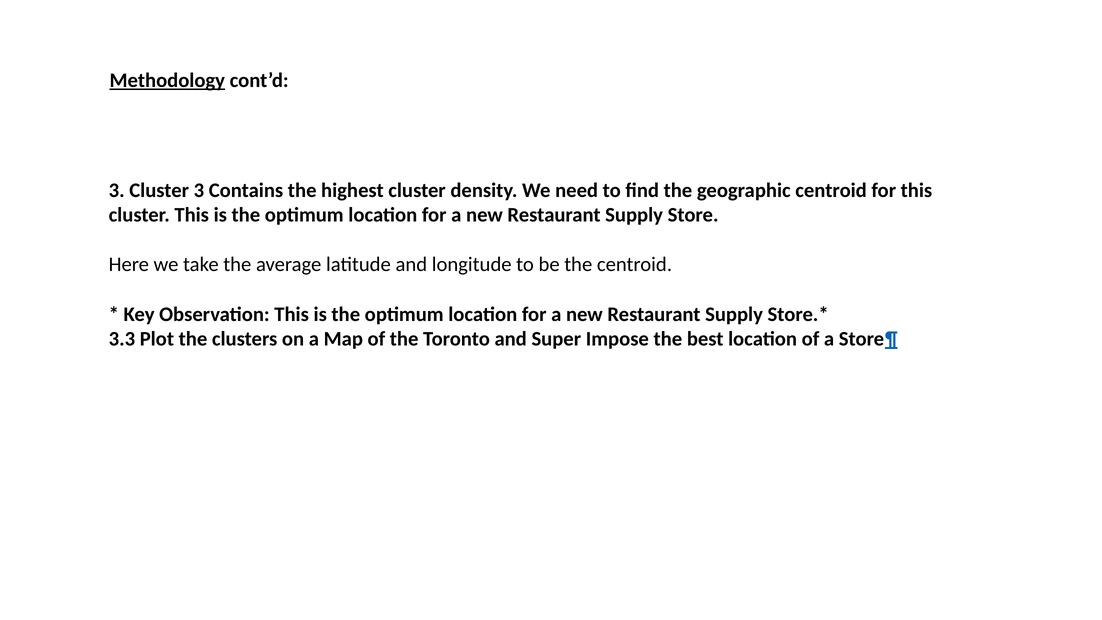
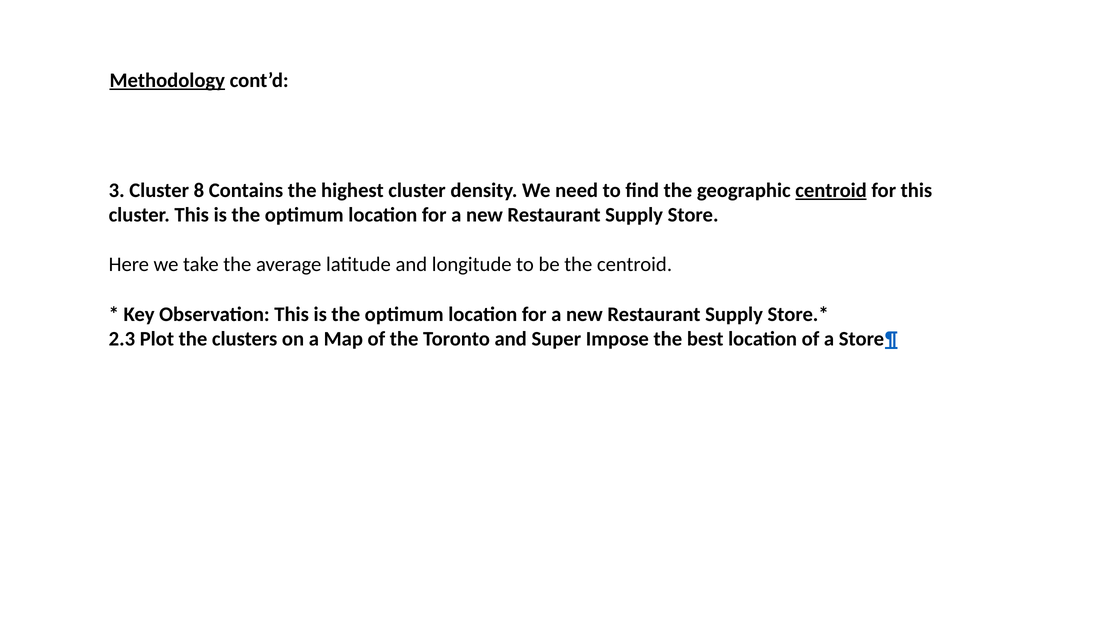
Cluster 3: 3 -> 8 (199, 190)
centroid underline: none -> present (831, 190)
3.3: 3.3 -> 2.3 (122, 339)
